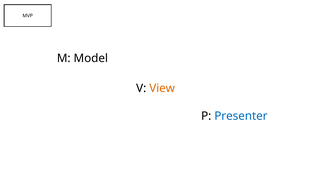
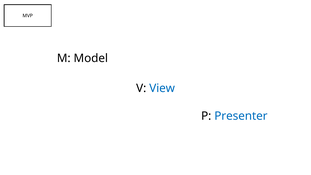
View colour: orange -> blue (162, 88)
